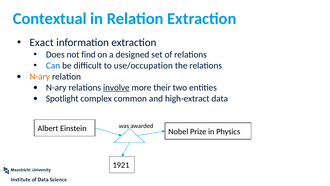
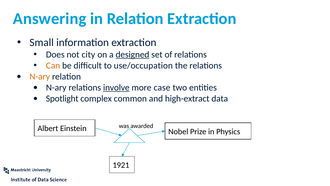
Contextual: Contextual -> Answering (50, 19)
Exact: Exact -> Small (42, 42)
find: find -> city (88, 54)
designed underline: none -> present (132, 54)
Can colour: blue -> orange (53, 65)
their: their -> case (162, 87)
